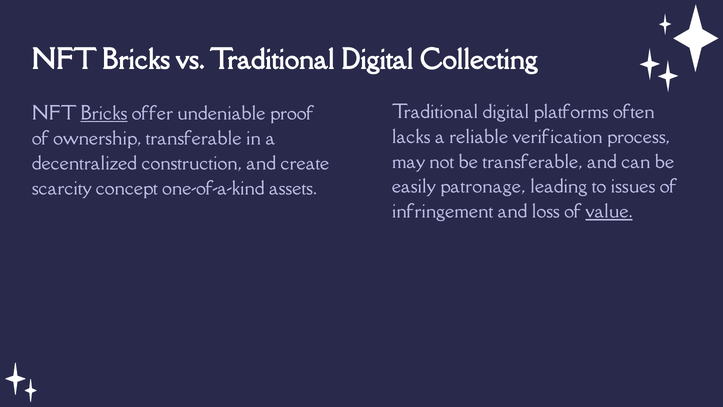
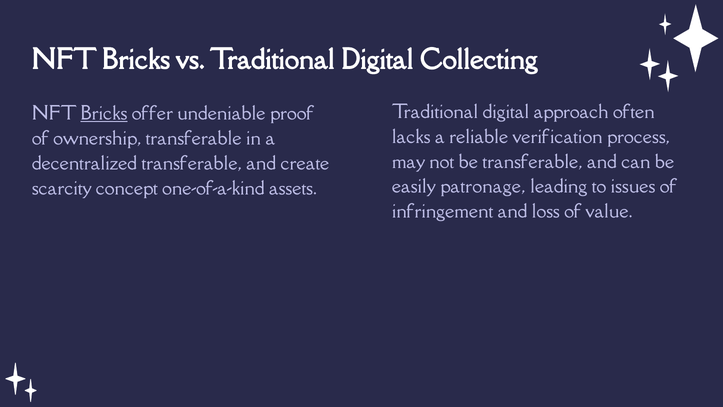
platforms: platforms -> approach (571, 112)
decentralized construction: construction -> transferable (192, 164)
value underline: present -> none (609, 212)
